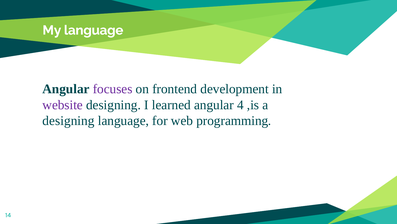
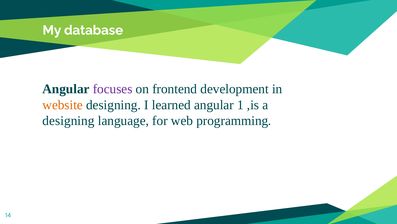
My language: language -> database (94, 30)
website colour: purple -> orange (63, 105)
4: 4 -> 1 (240, 105)
